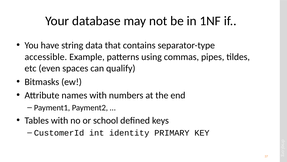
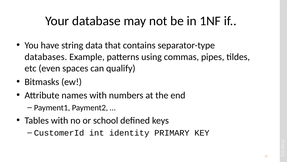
accessible: accessible -> databases (46, 57)
